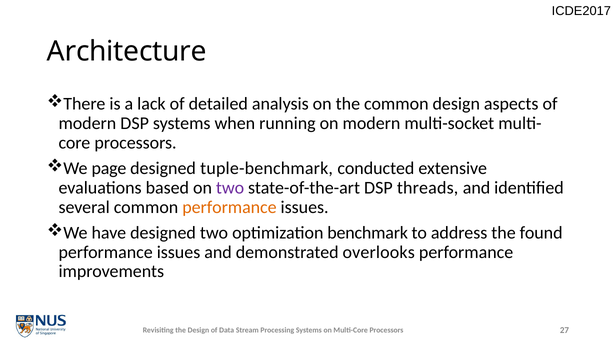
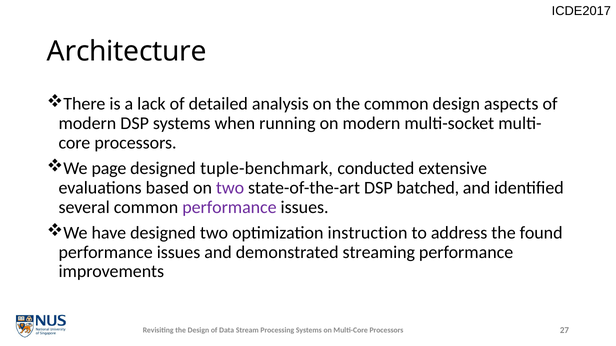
threads: threads -> batched (428, 188)
performance colour: orange -> purple (229, 207)
benchmark: benchmark -> instruction (367, 233)
overlooks: overlooks -> streaming (379, 253)
